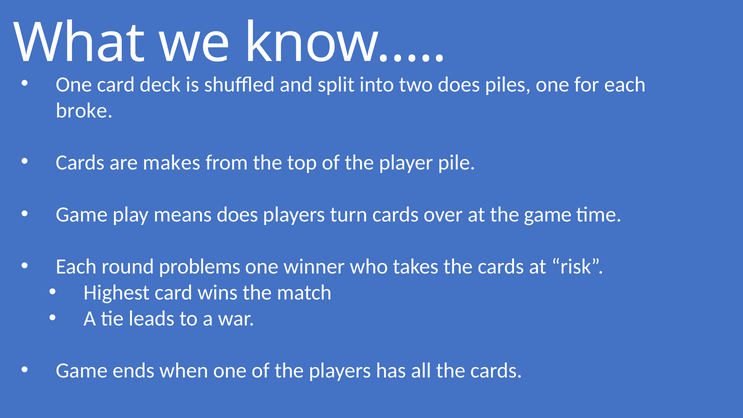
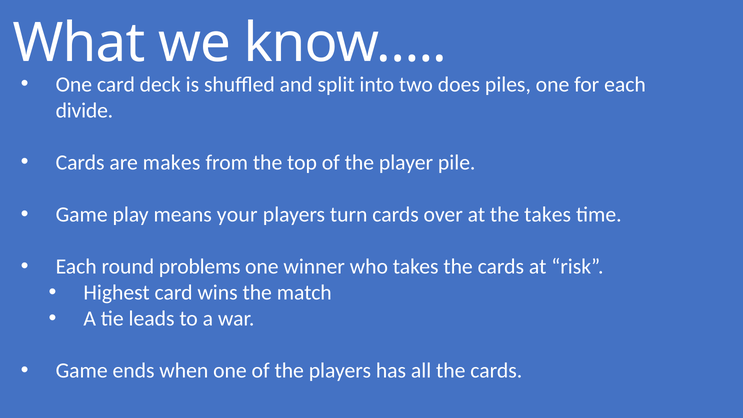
broke: broke -> divide (84, 110)
means does: does -> your (237, 215)
the game: game -> takes (548, 215)
